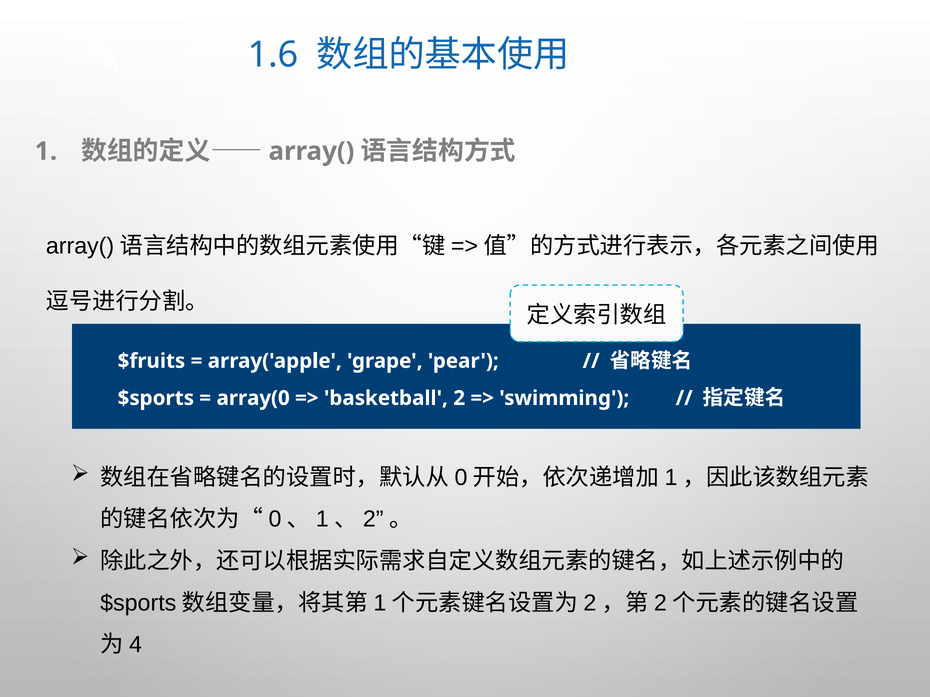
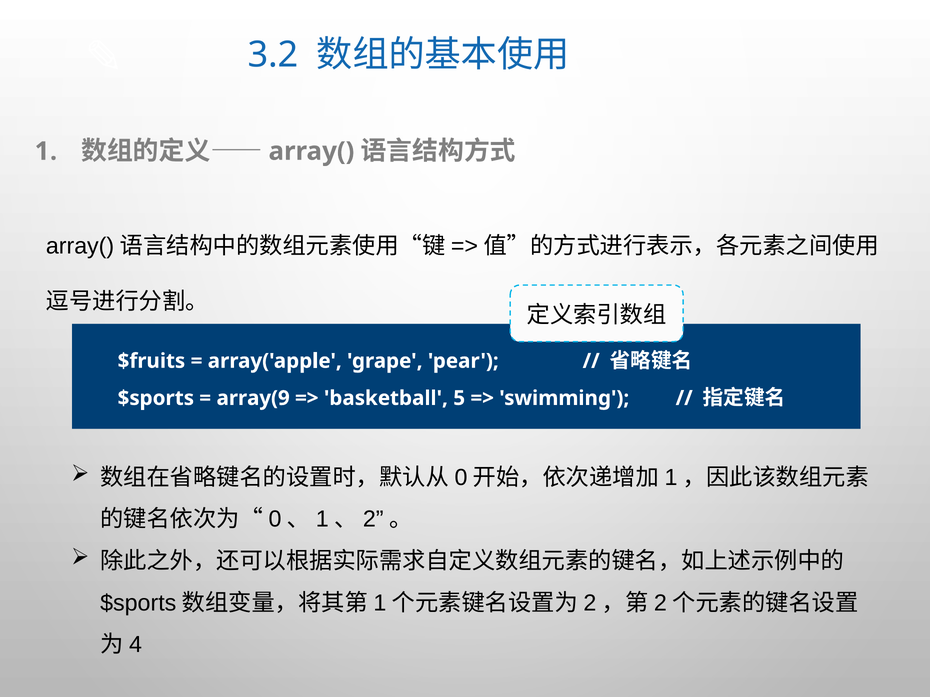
1.6: 1.6 -> 3.2 (273, 55)
array(0: array(0 -> array(9 (253, 398)
2: 2 -> 5 (459, 398)
